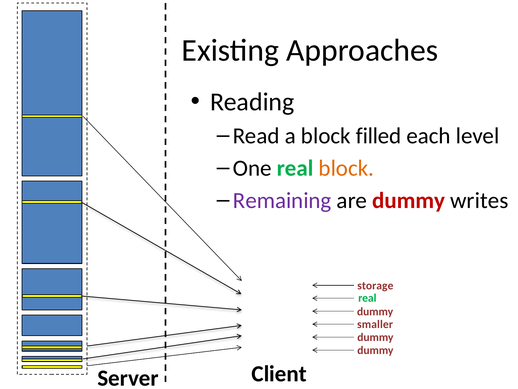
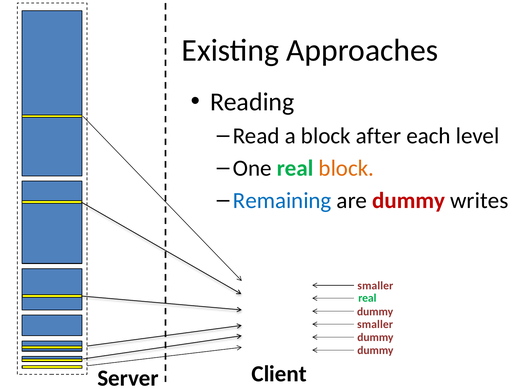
filled: filled -> after (378, 136)
Remaining colour: purple -> blue (282, 200)
storage: storage -> smaller (375, 285)
